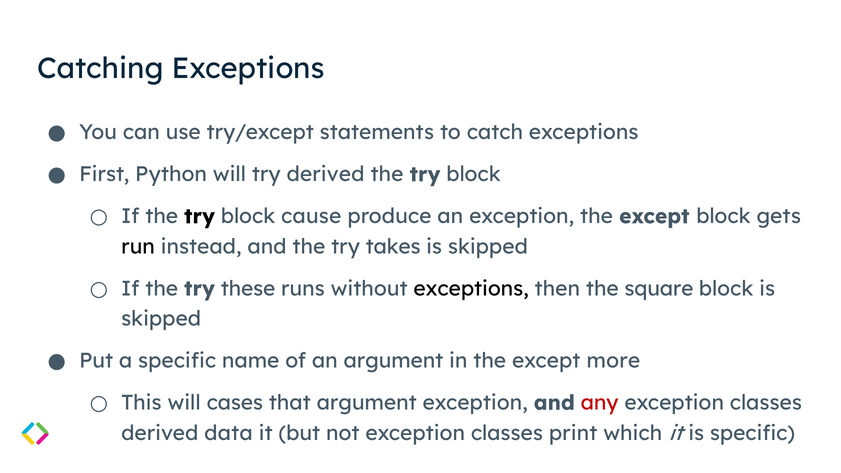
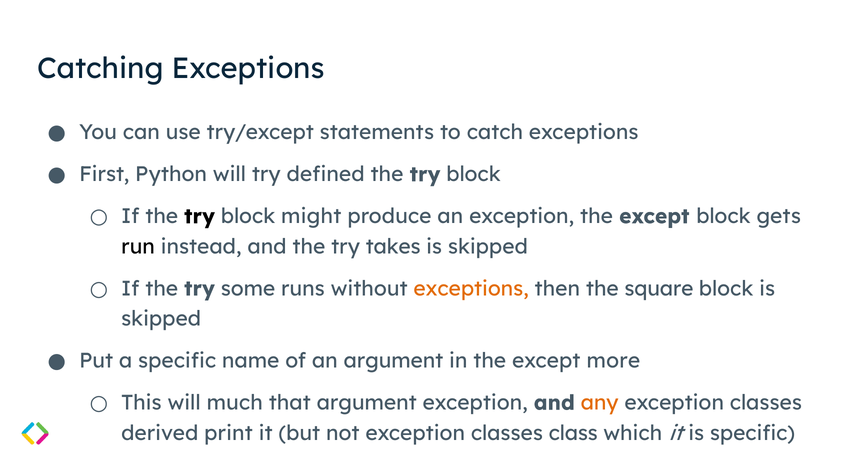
try derived: derived -> defined (326, 174)
cause: cause -> might (311, 216)
these: these -> some (248, 289)
exceptions colour: black -> orange (471, 289)
cases: cases -> much (235, 403)
any colour: red -> orange (600, 403)
data: data -> print (229, 433)
print: print -> class (573, 433)
